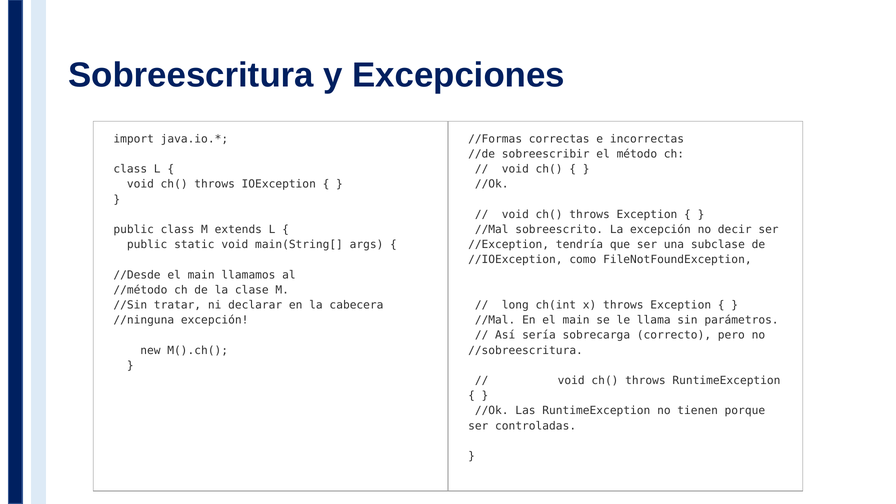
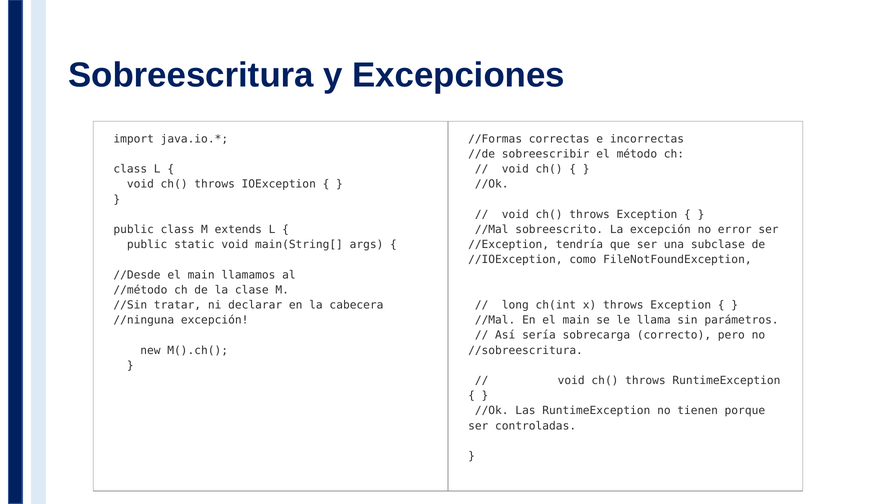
decir: decir -> error (735, 230)
